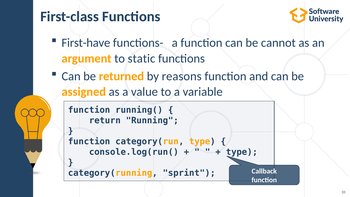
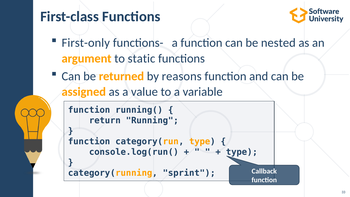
First-have: First-have -> First-only (86, 43)
cannot: cannot -> nested (278, 43)
